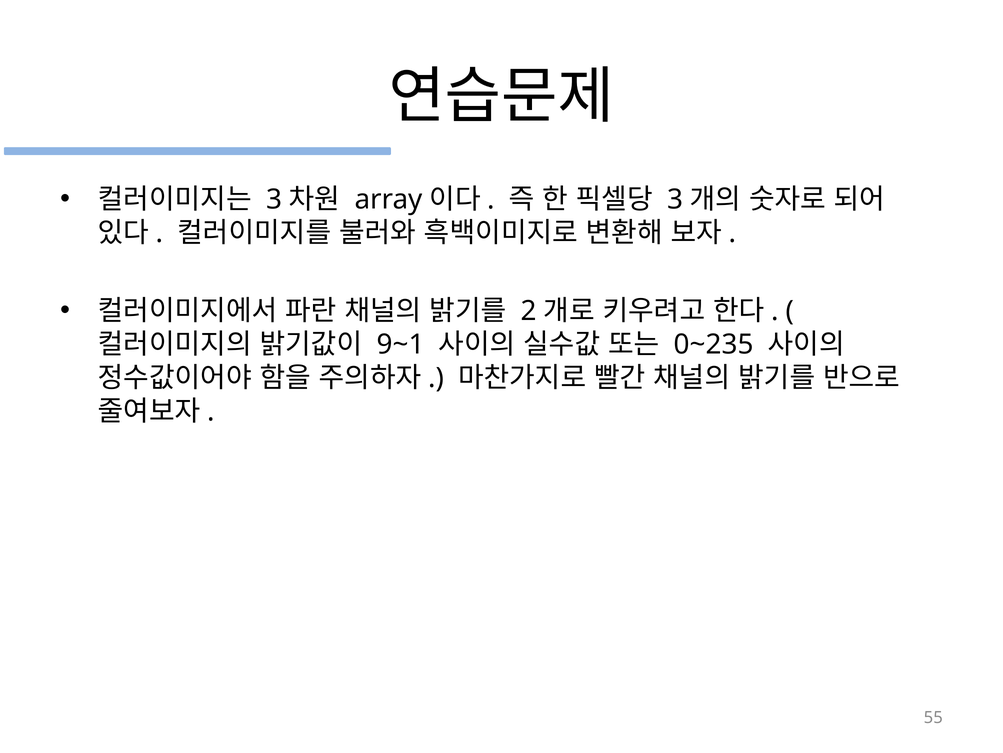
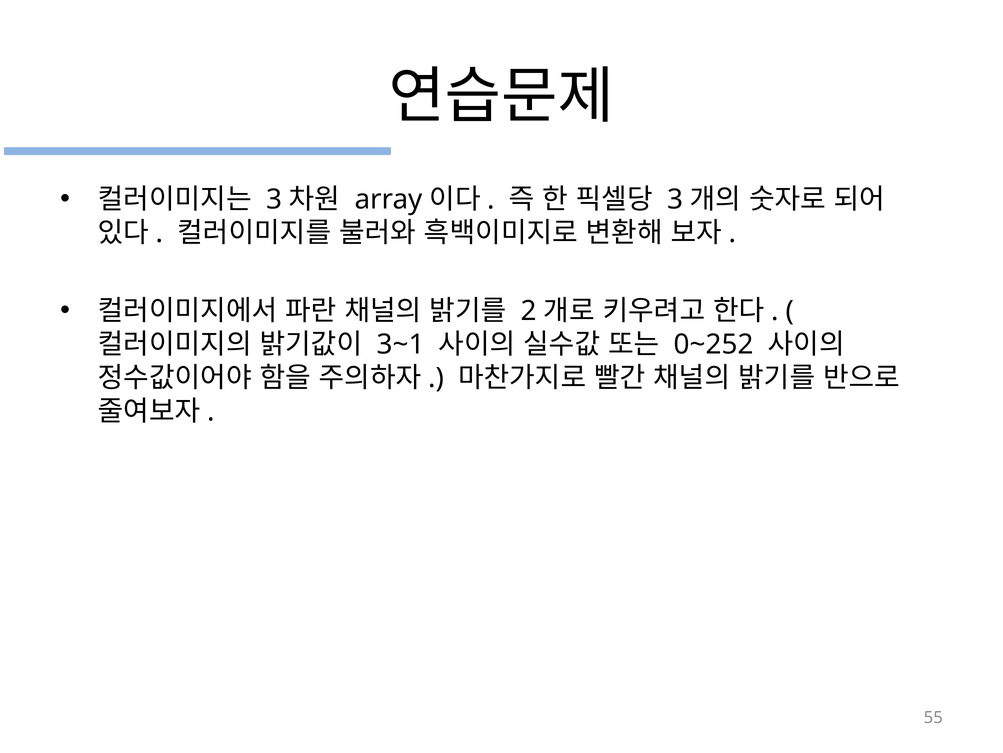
9~1: 9~1 -> 3~1 (401, 344)
0~235: 0~235 -> 0~252 (714, 344)
